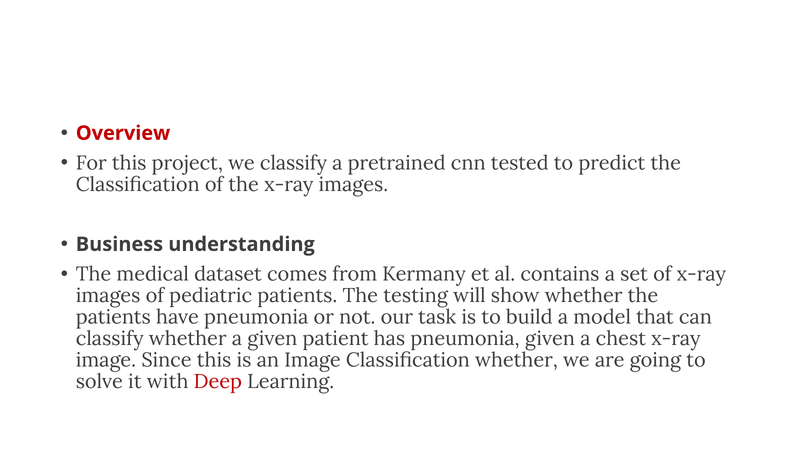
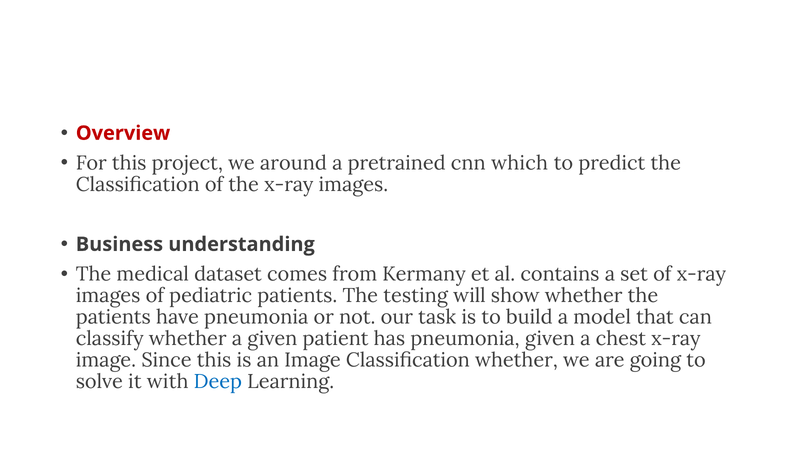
we classify: classify -> around (293, 163)
tested: tested -> which (520, 163)
Deep colour: red -> blue (218, 382)
